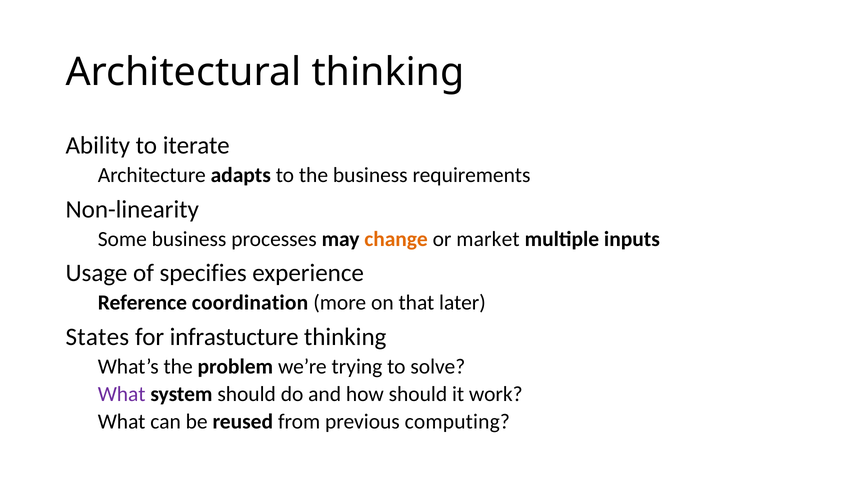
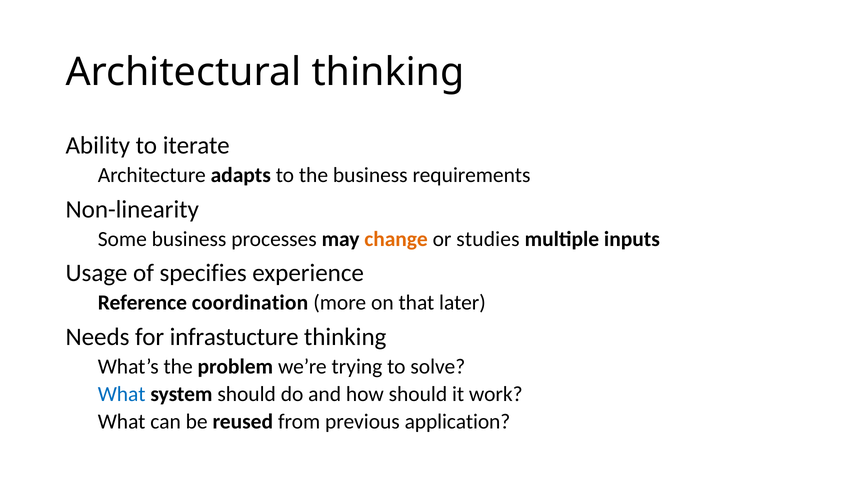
market: market -> studies (488, 239)
States: States -> Needs (98, 337)
What colour: purple -> blue (122, 394)
computing: computing -> application (457, 422)
